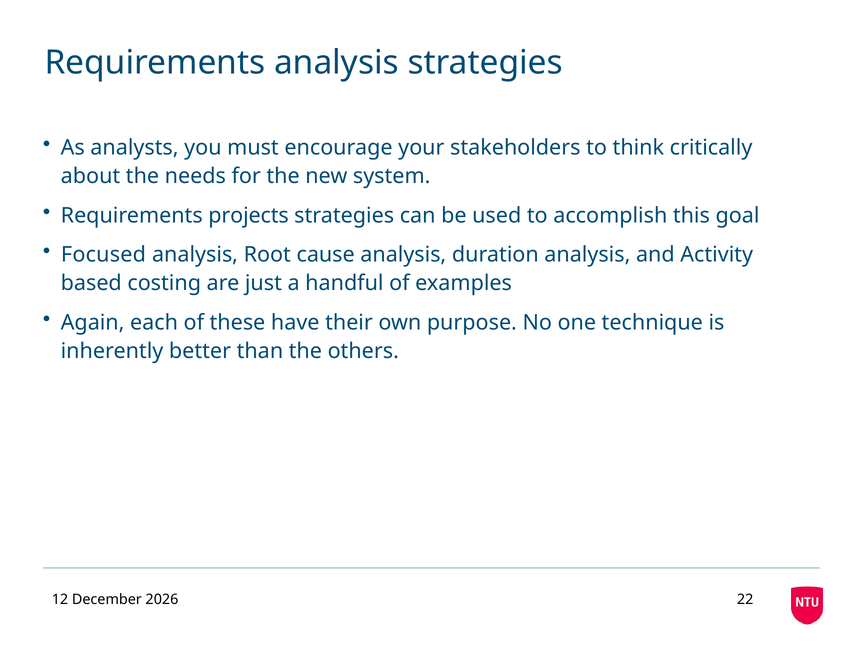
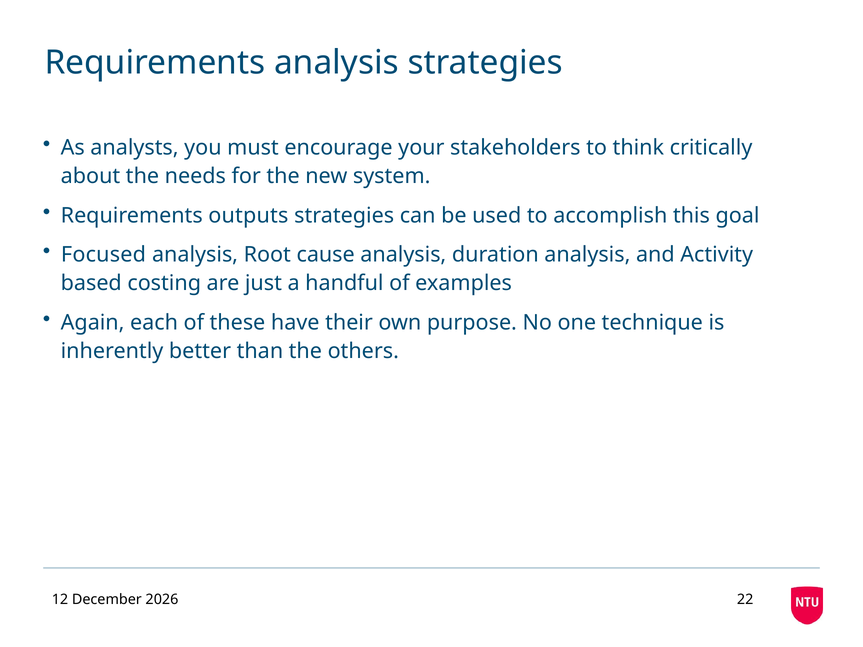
projects: projects -> outputs (248, 216)
